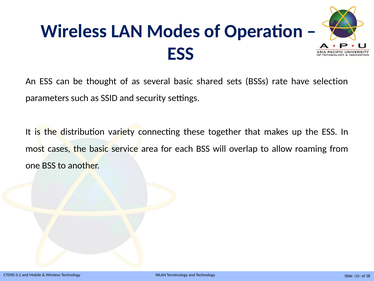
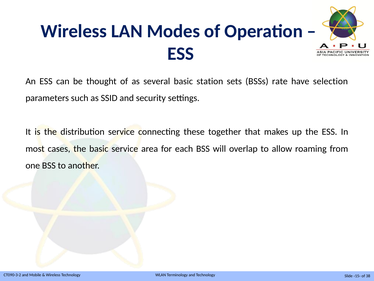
shared: shared -> station (210, 81)
distribution variety: variety -> service (121, 132)
